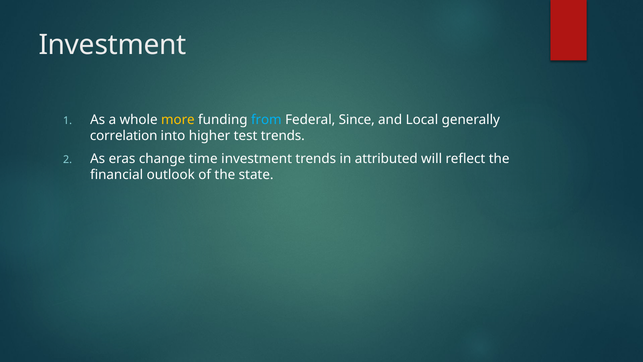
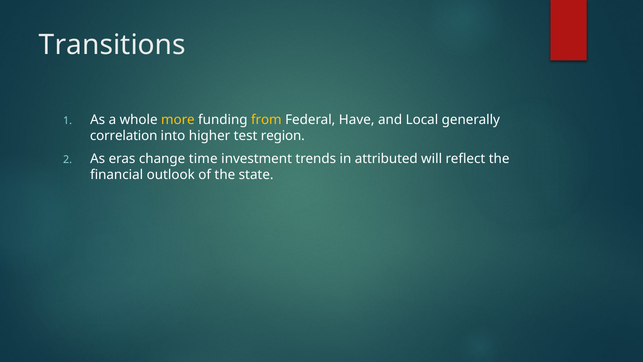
Investment: Investment -> Transitions (112, 45)
from colour: light blue -> yellow (266, 120)
Since: Since -> Have (357, 120)
test trends: trends -> region (283, 136)
